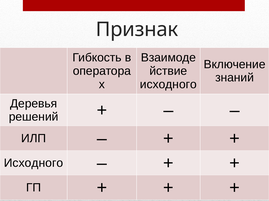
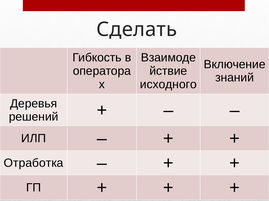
Признак: Признак -> Сделать (137, 30)
Исходного: Исходного -> Отработка (34, 164)
